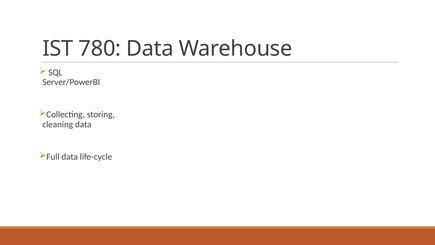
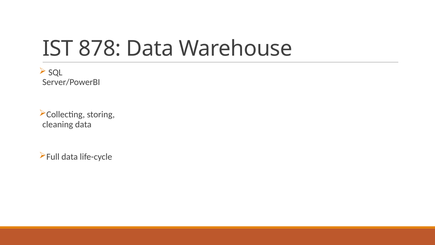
780: 780 -> 878 (100, 49)
